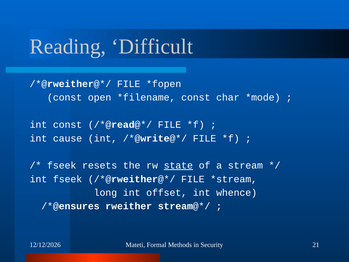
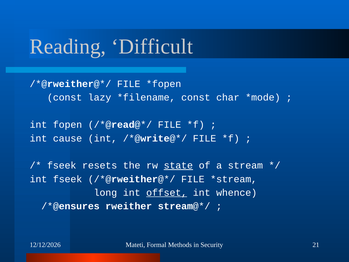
open: open -> lazy (100, 97)
int const: const -> fopen (68, 125)
offset underline: none -> present (167, 192)
